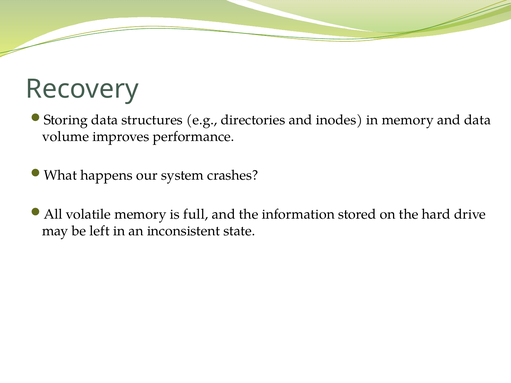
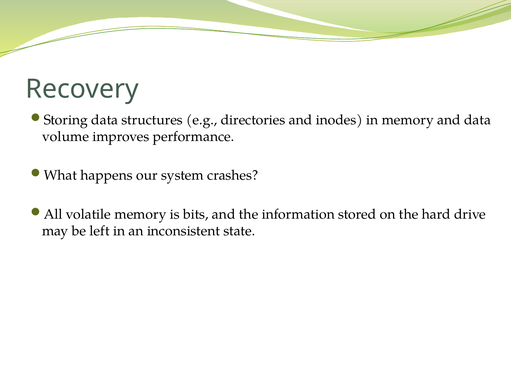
full: full -> bits (196, 214)
